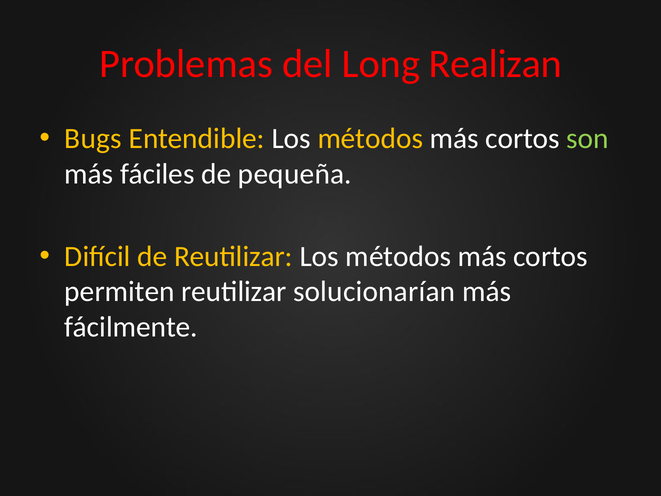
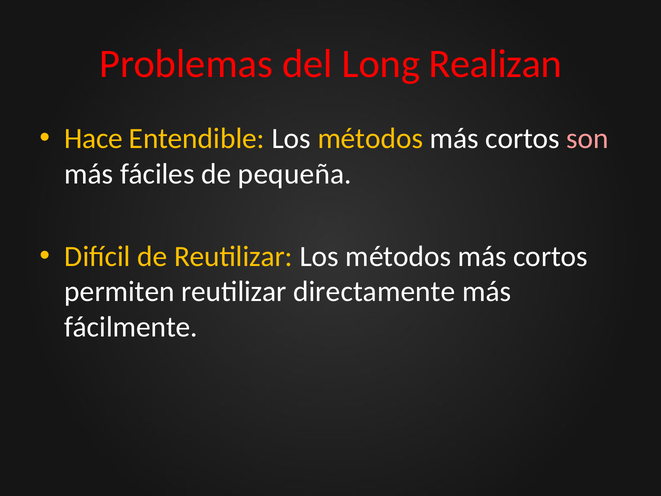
Bugs: Bugs -> Hace (93, 139)
son colour: light green -> pink (588, 139)
solucionarían: solucionarían -> directamente (374, 291)
